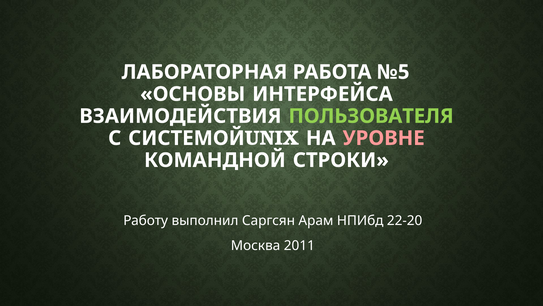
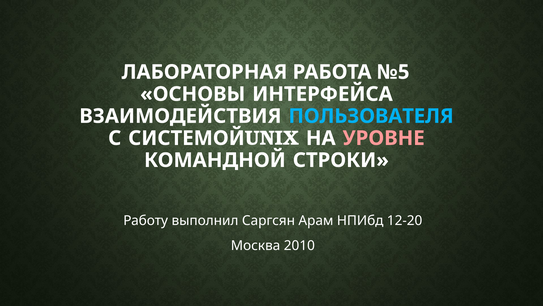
ПОЛЬЗОВАТЕЛЯ colour: light green -> light blue (371, 116)
22-20: 22-20 -> 12-20 (405, 220)
2011: 2011 -> 2010 (299, 245)
